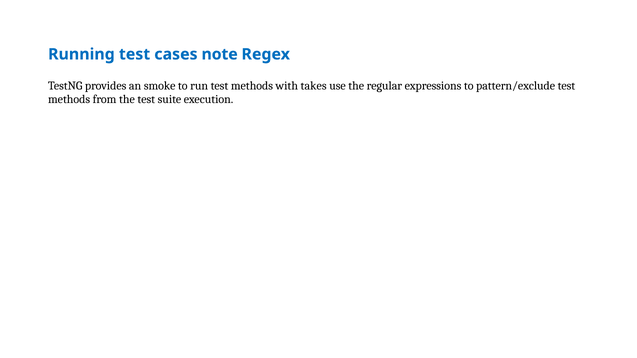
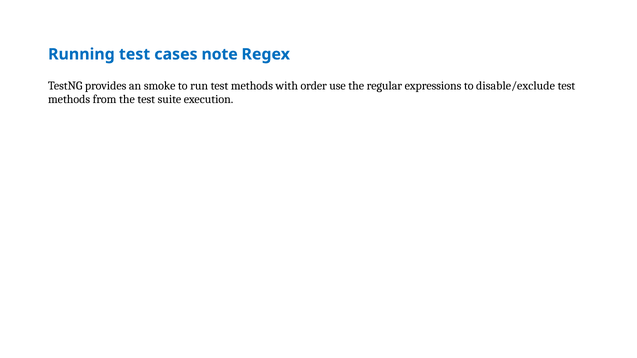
takes: takes -> order (314, 86)
pattern/exclude: pattern/exclude -> disable/exclude (516, 86)
